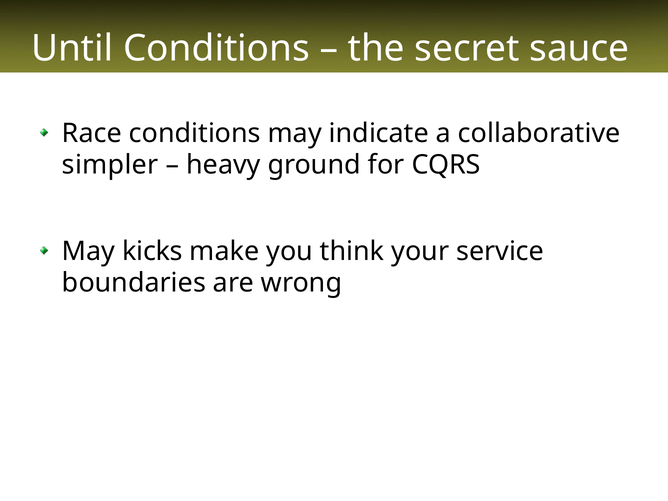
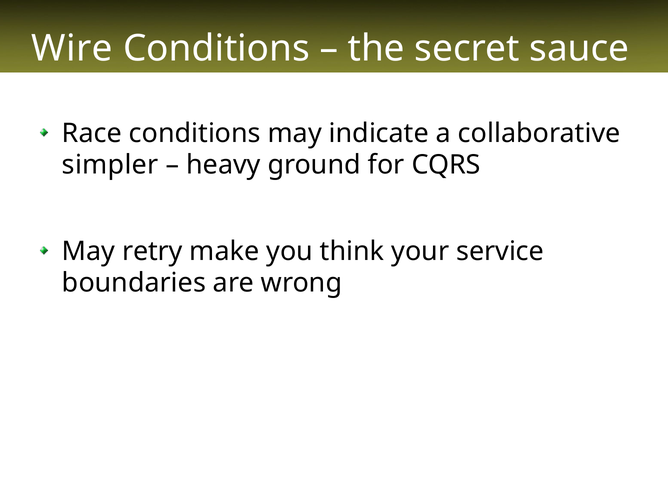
Until: Until -> Wire (72, 48)
kicks: kicks -> retry (152, 251)
